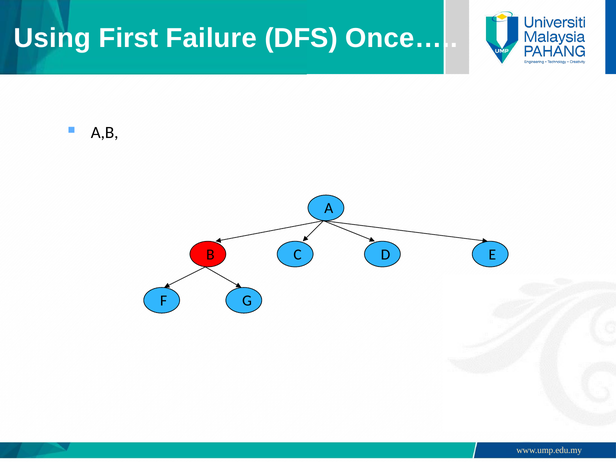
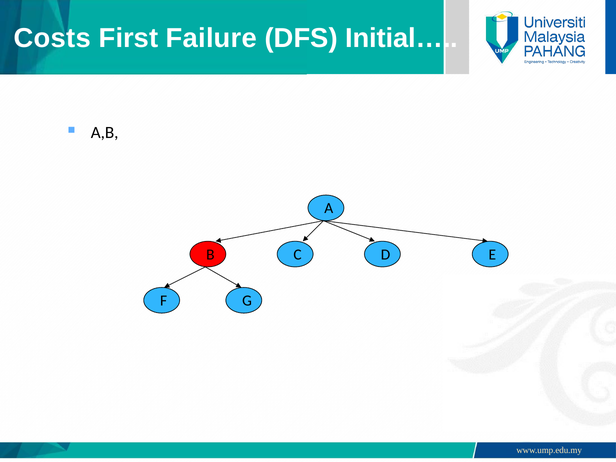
Using: Using -> Costs (52, 38)
Once…: Once… -> Initial… (402, 38)
